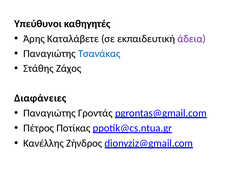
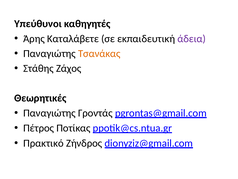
Τσανάκας colour: blue -> orange (99, 53)
Διαφάνειες: Διαφάνειες -> Θεωρητικές (40, 98)
Κανέλλης: Κανέλλης -> Πρακτικό (43, 143)
